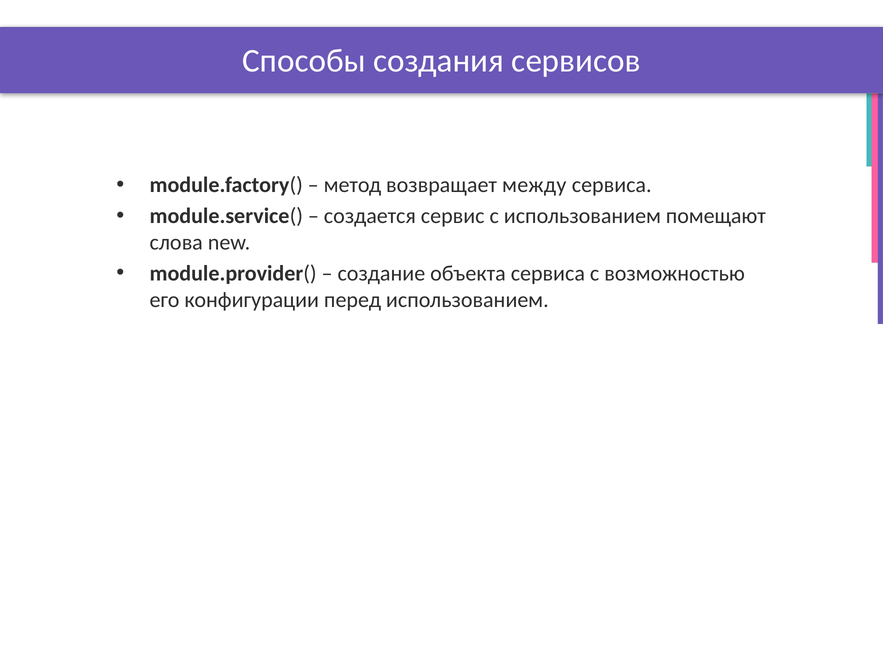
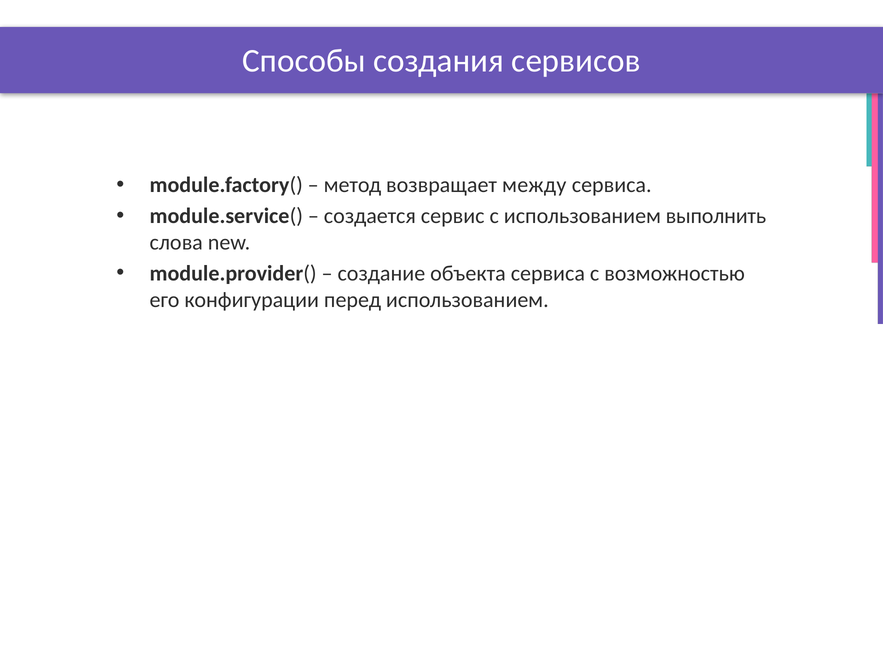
помещают: помещают -> выполнить (716, 216)
